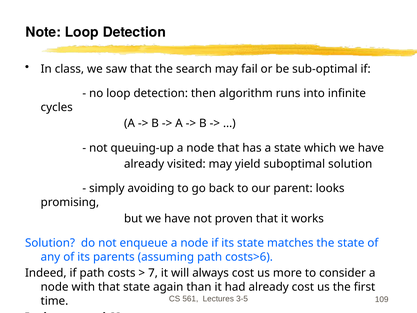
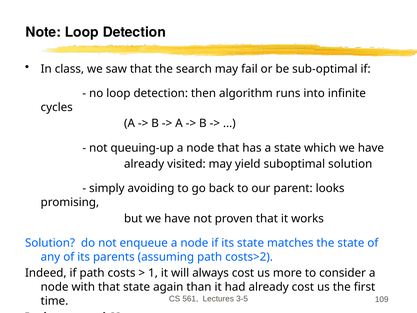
costs>6: costs>6 -> costs>2 (249, 257)
7: 7 -> 1 (153, 273)
